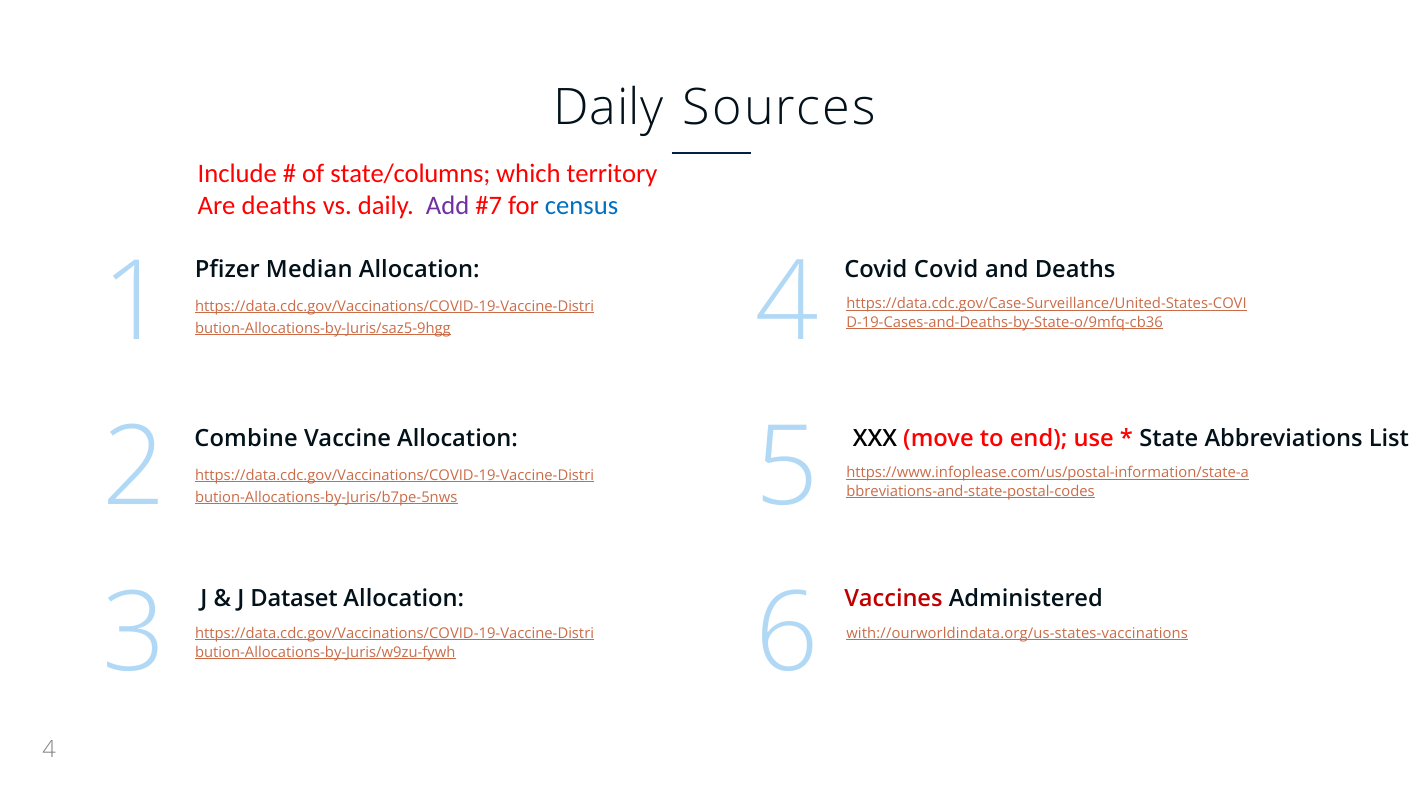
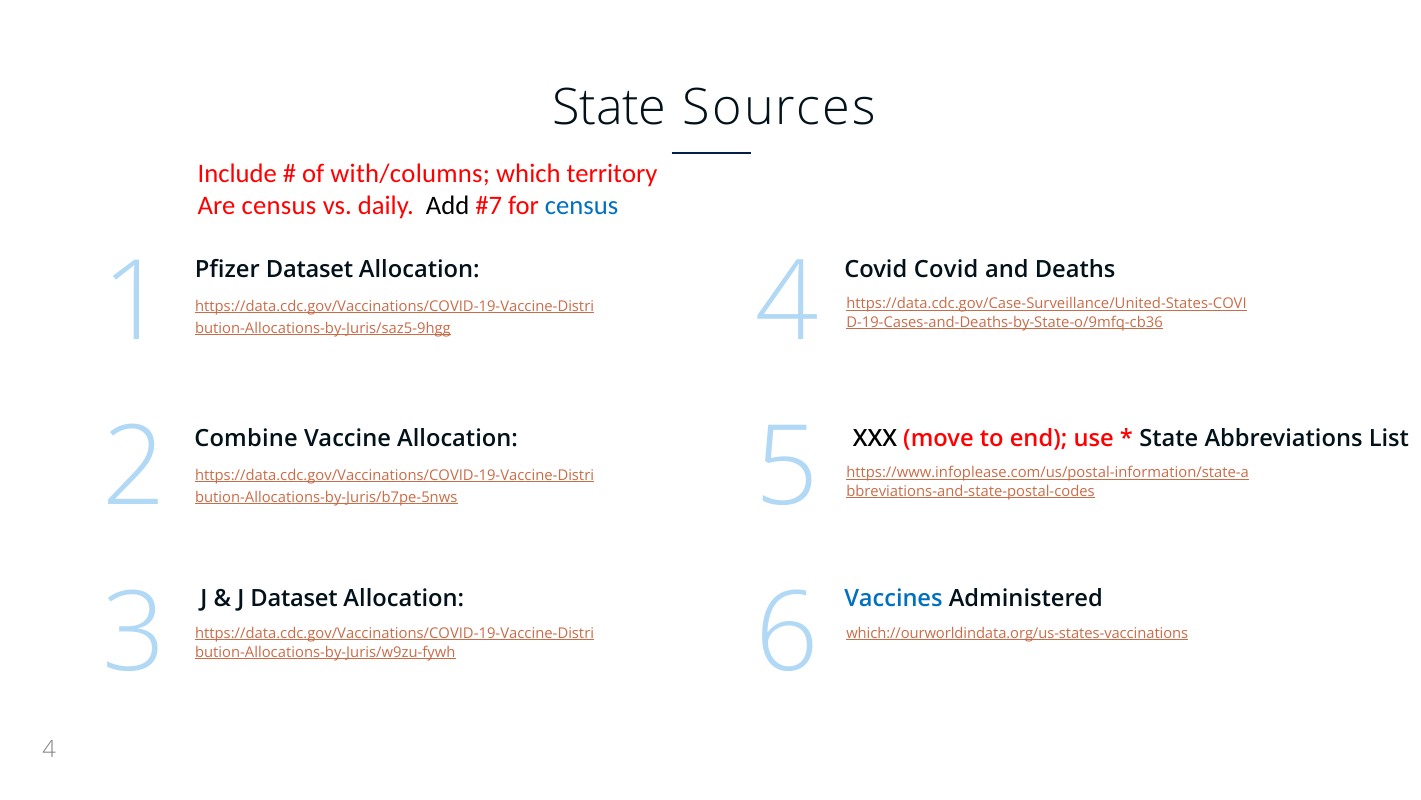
Daily: Daily -> State (609, 107)
state/columns: state/columns -> with/columns (410, 173)
Are deaths: deaths -> census (279, 205)
Add colour: purple -> black (448, 205)
Pfizer Median: Median -> Dataset (310, 269)
Vaccines colour: red -> blue (893, 599)
with://ourworldindata.org/us-states-vaccinations: with://ourworldindata.org/us-states-vaccinations -> which://ourworldindata.org/us-states-vaccinations (1017, 633)
